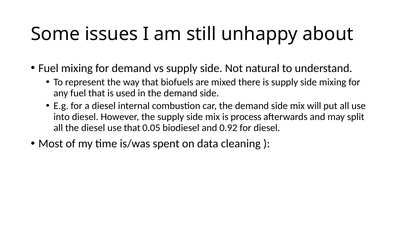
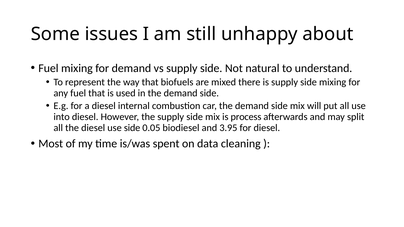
use that: that -> side (132, 128)
0.92: 0.92 -> 3.95 (228, 128)
